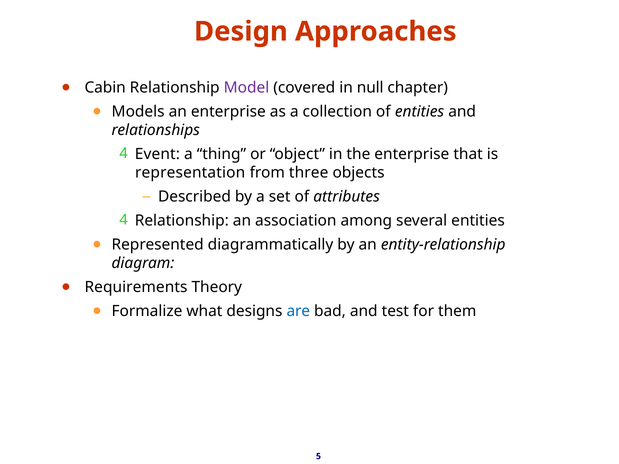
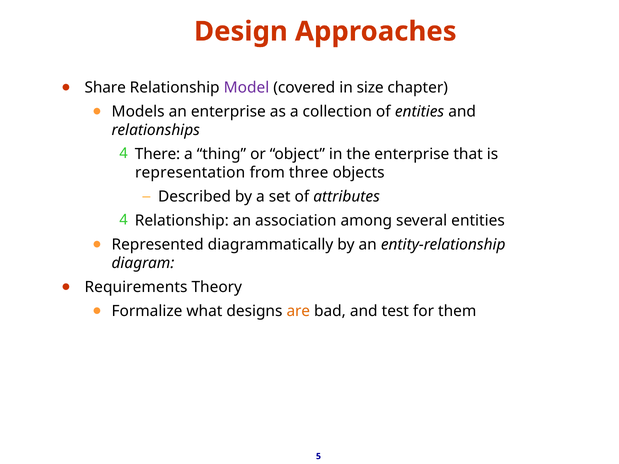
Cabin: Cabin -> Share (105, 87)
null: null -> size (370, 87)
Event: Event -> There (158, 154)
are colour: blue -> orange (298, 311)
